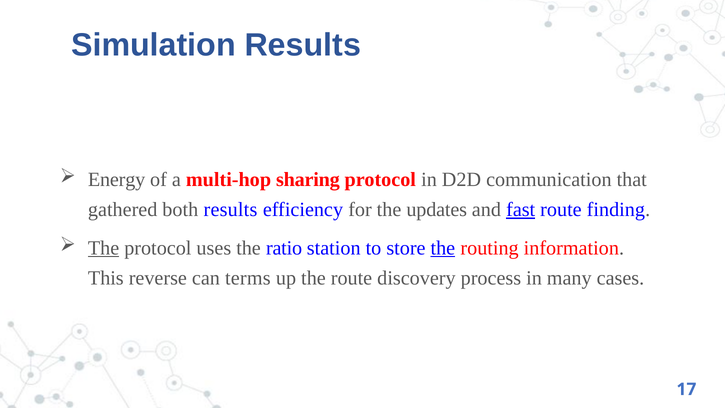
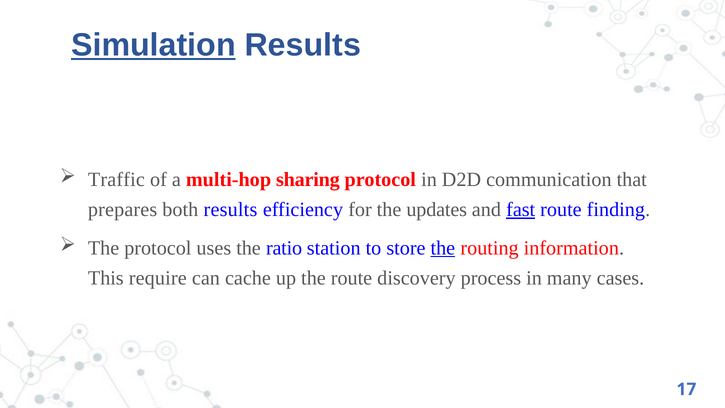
Simulation underline: none -> present (153, 45)
Energy: Energy -> Traffic (116, 179)
gathered: gathered -> prepares (123, 210)
The underline: present -> none (104, 248)
reverse: reverse -> require (158, 278)
terms: terms -> cache (248, 278)
